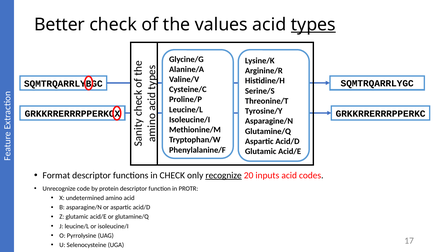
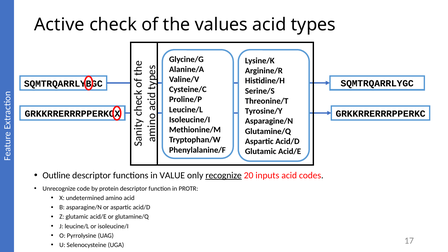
Better: Better -> Active (59, 25)
types underline: present -> none (313, 25)
Format: Format -> Outline (56, 175)
in CHECK: CHECK -> VALUE (172, 175)
